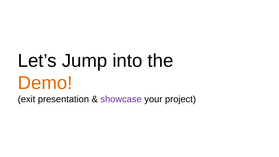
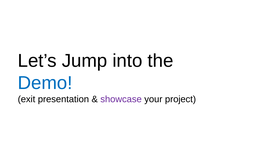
Demo colour: orange -> blue (45, 83)
